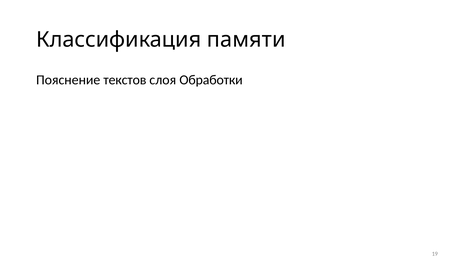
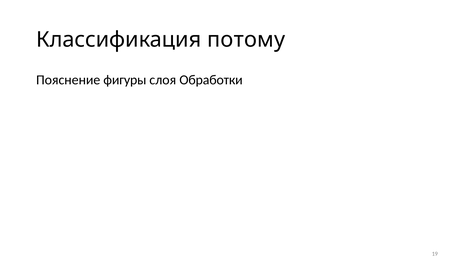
памяти: памяти -> потому (246, 40)
текстов: текстов -> фигуры (125, 80)
